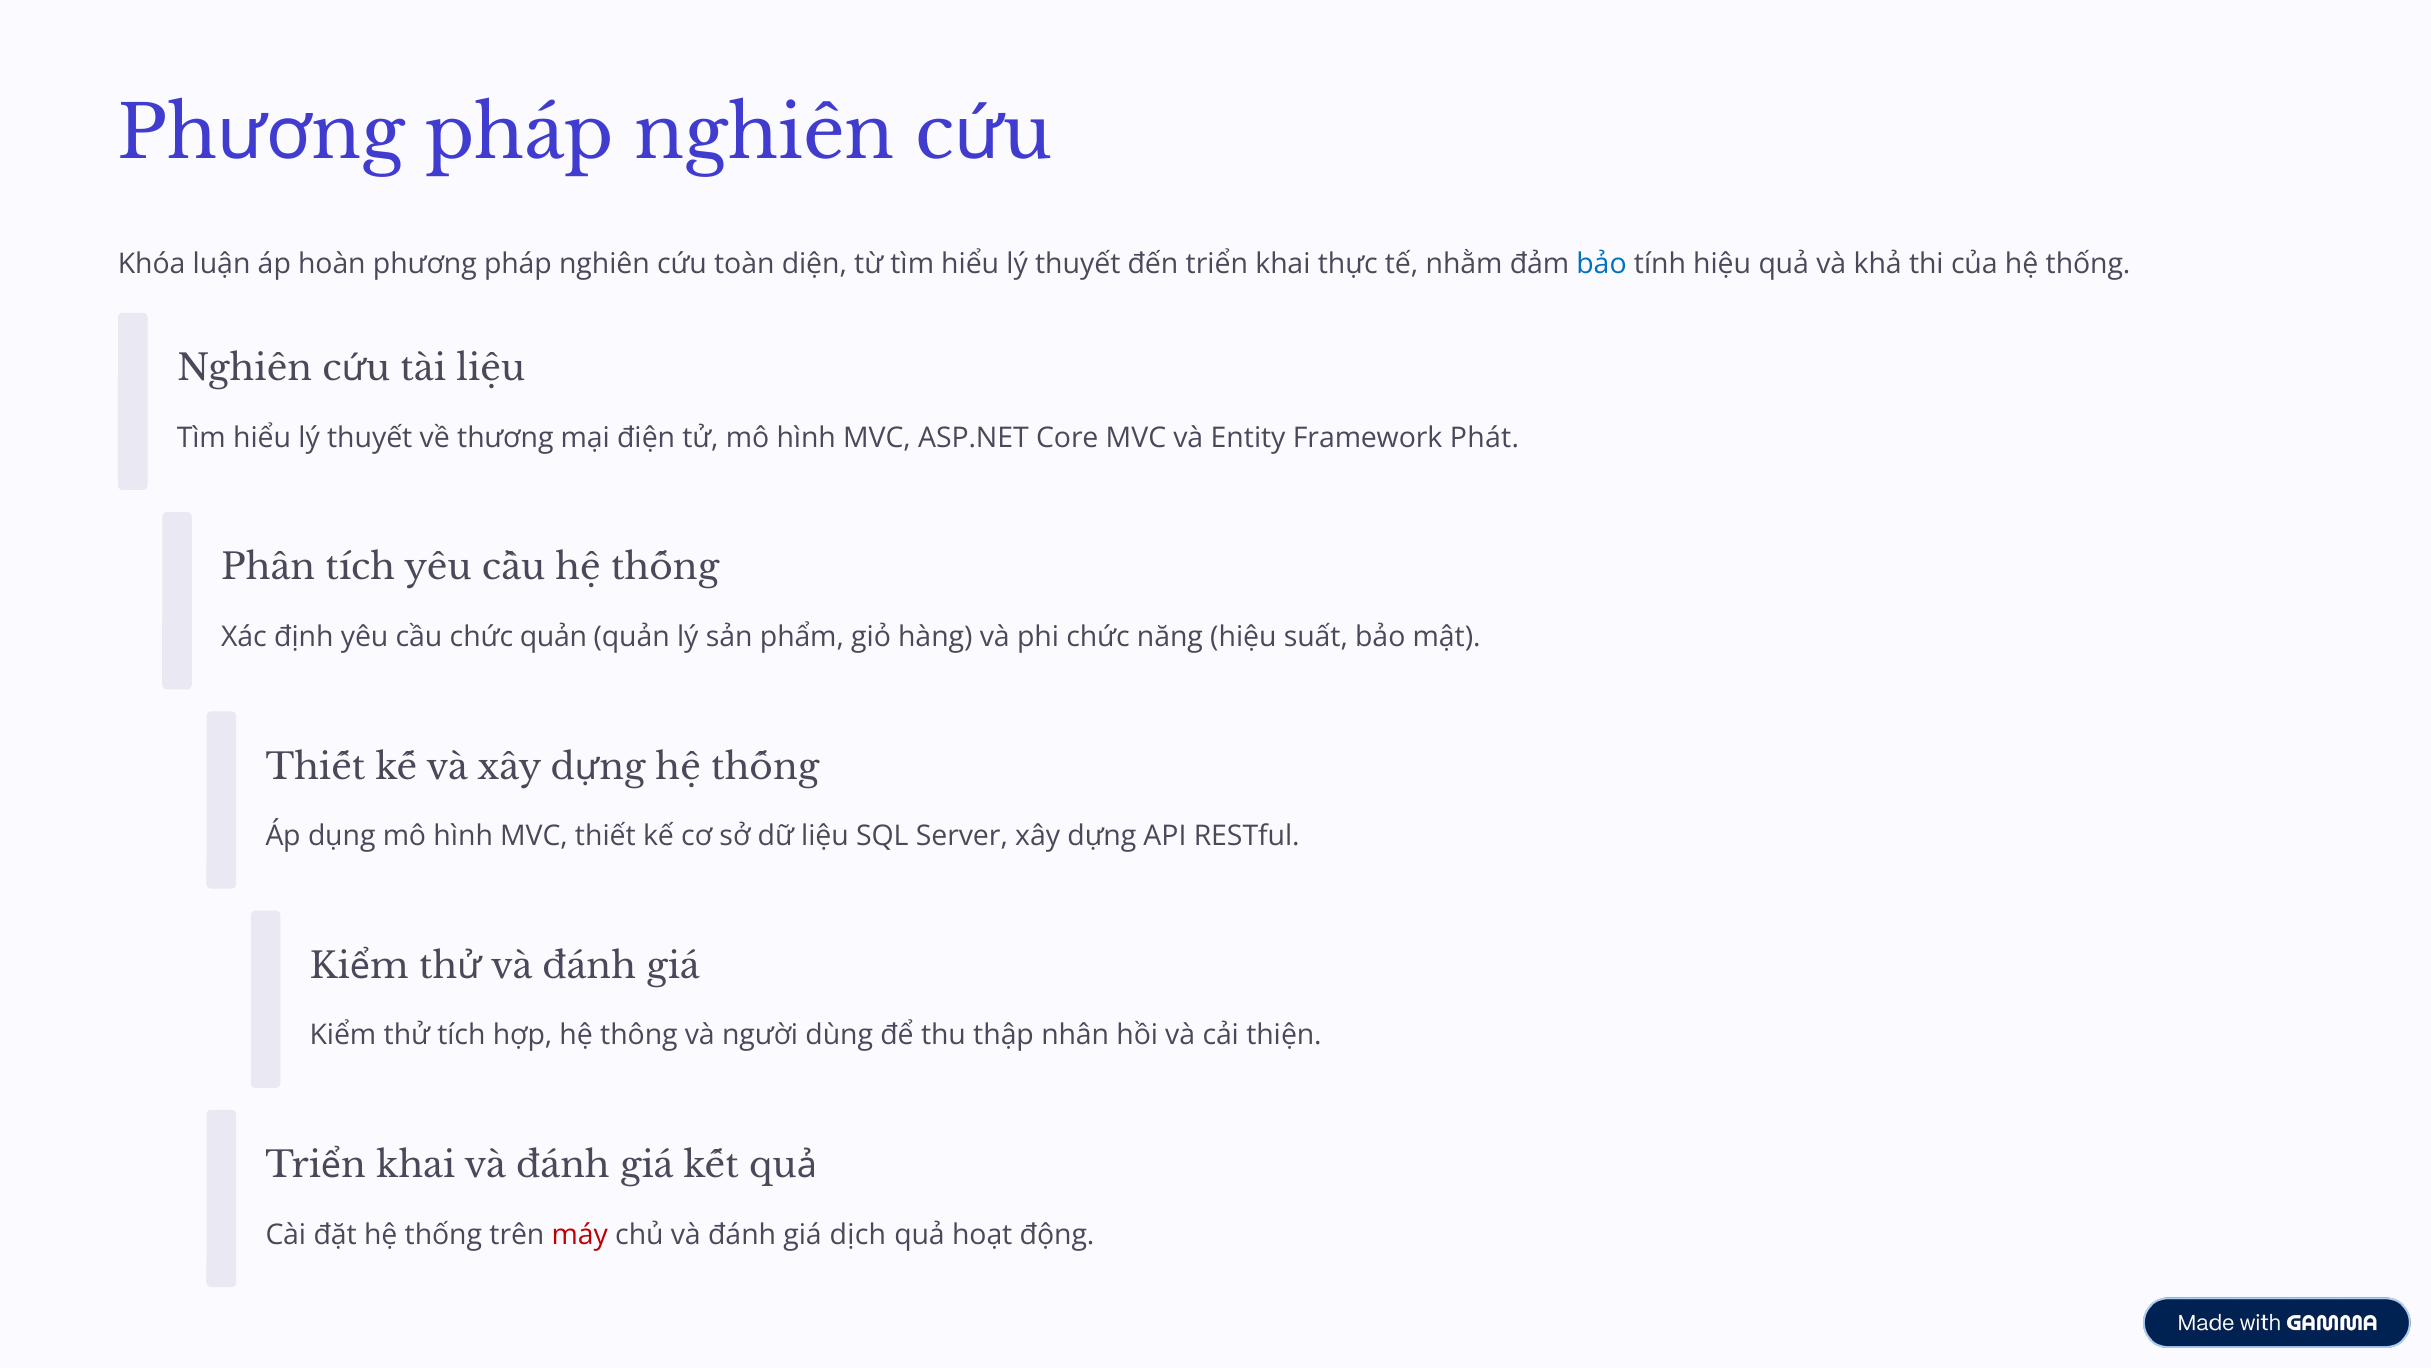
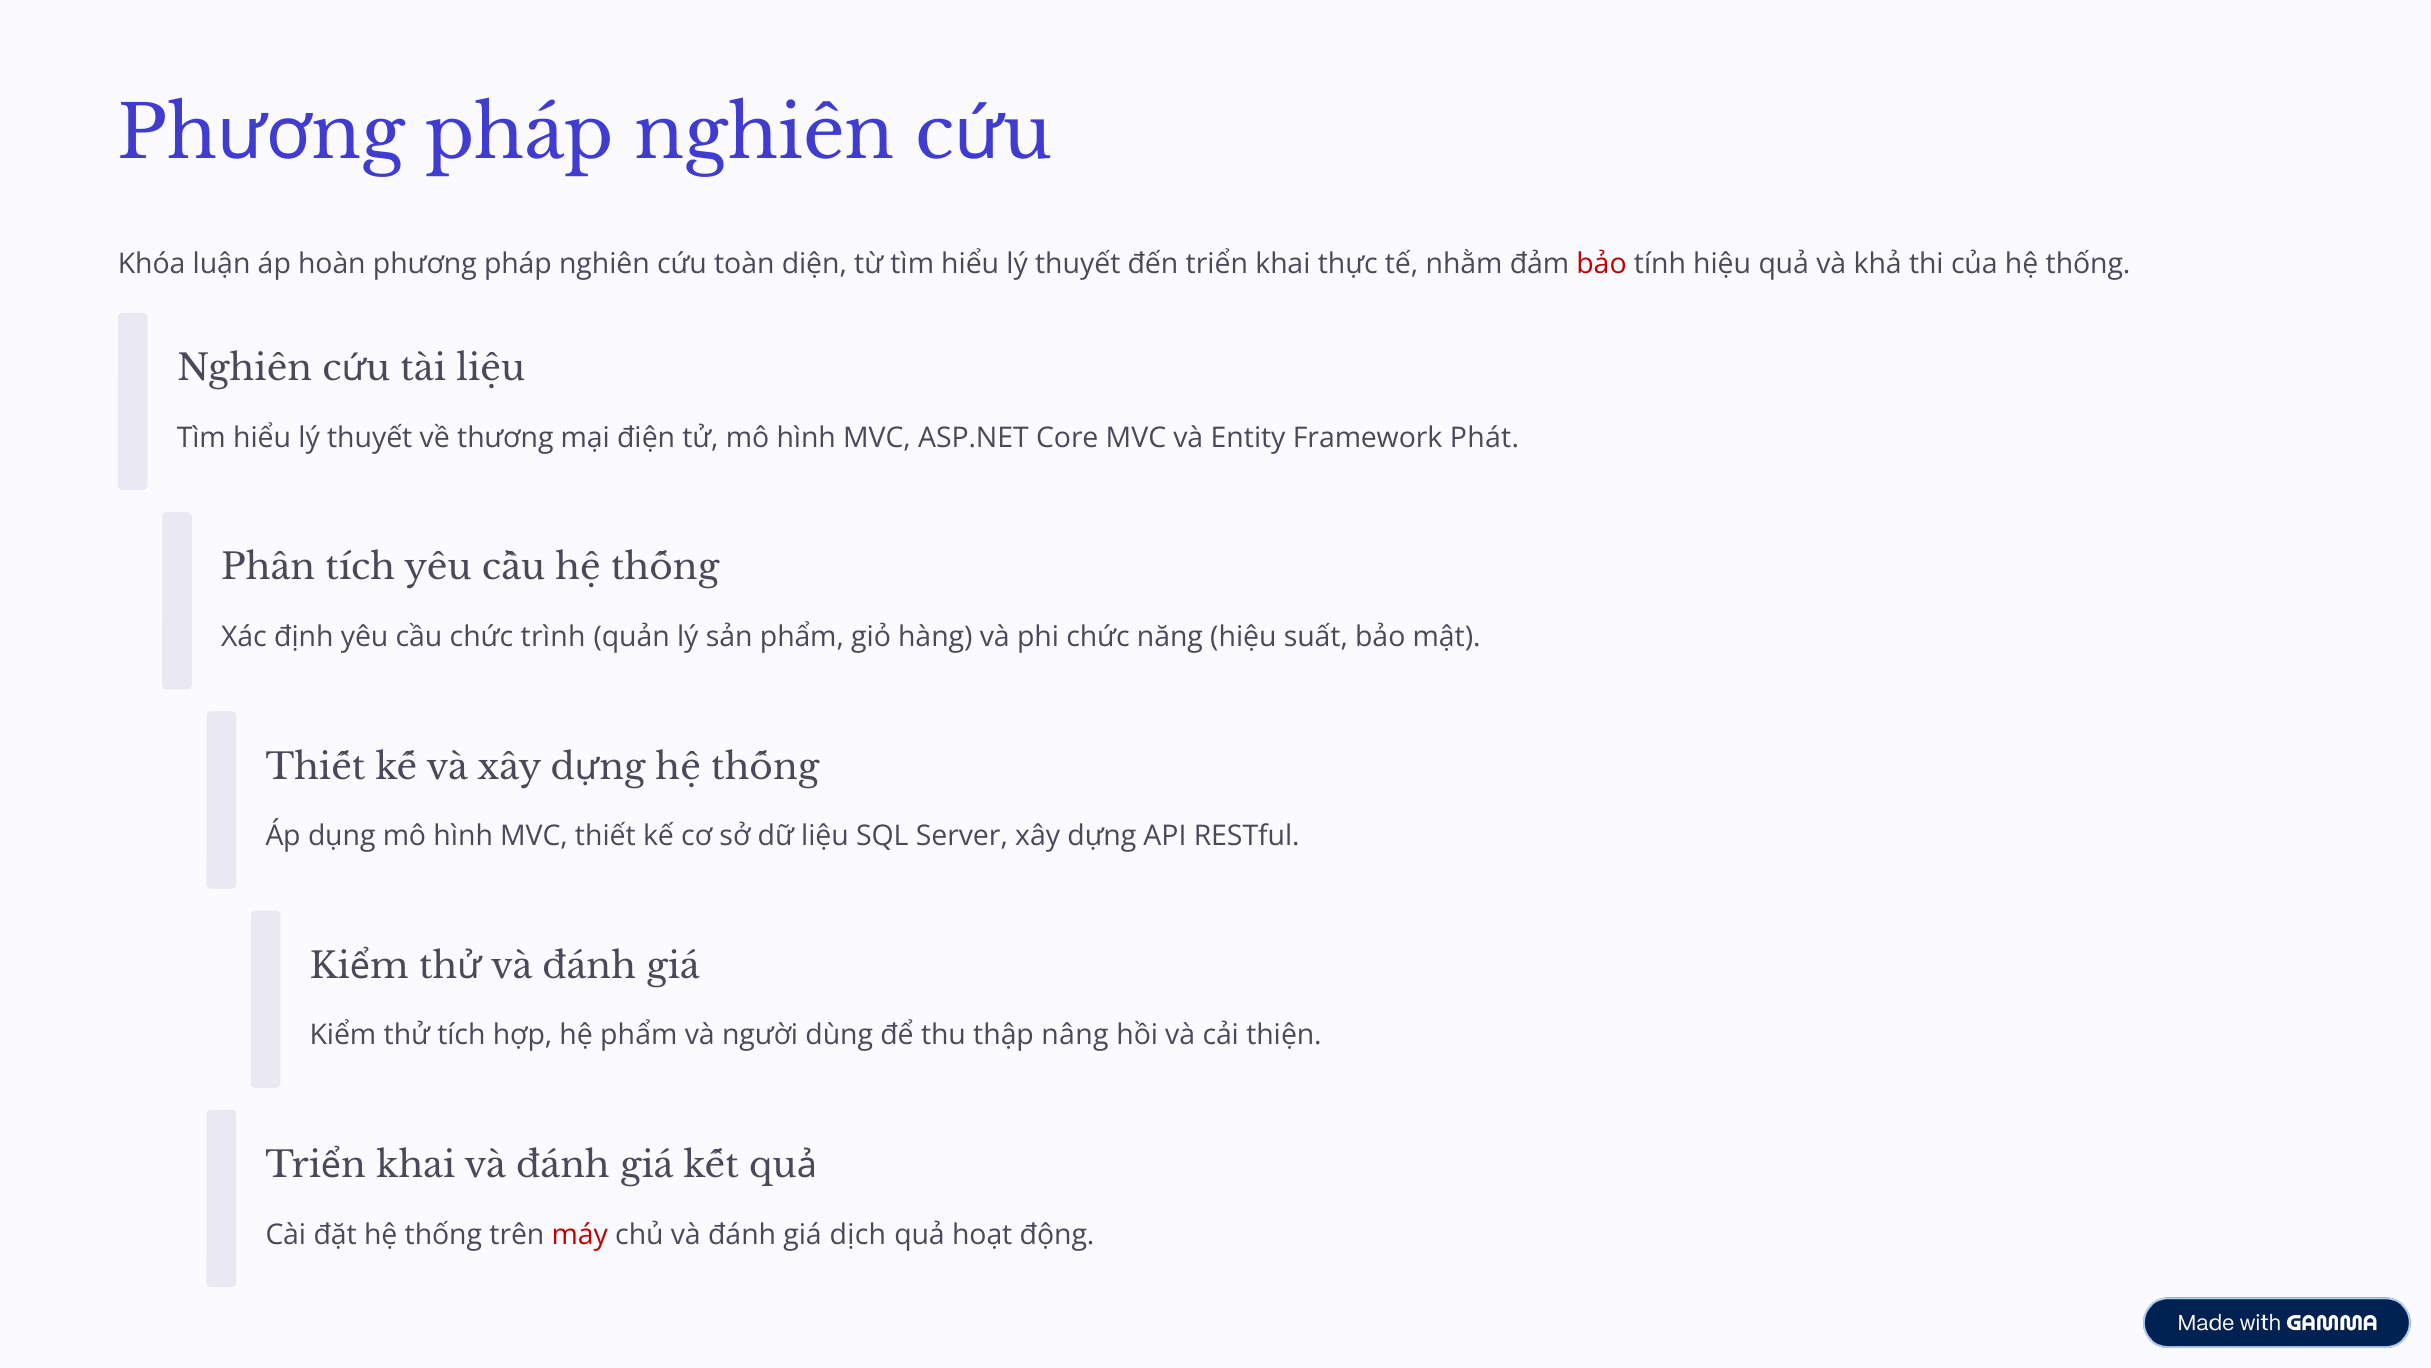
bảo colour: blue -> red (1601, 264)
chức quản: quản -> trình (553, 637)
hệ thông: thông -> phẩm (639, 1035)
nhân: nhân -> nâng (1075, 1035)
